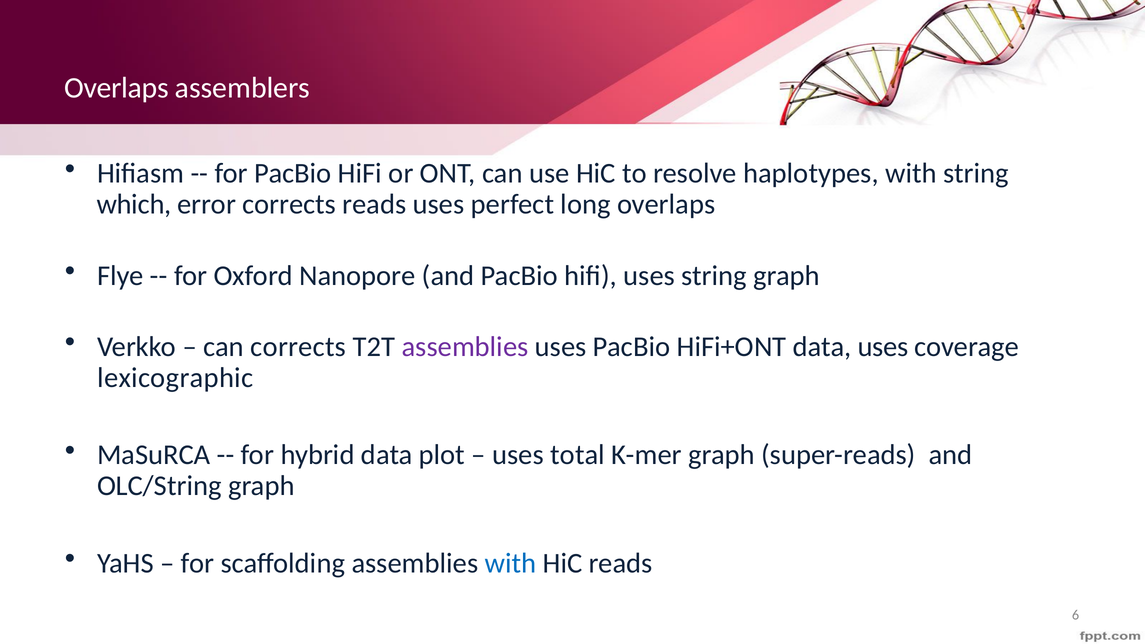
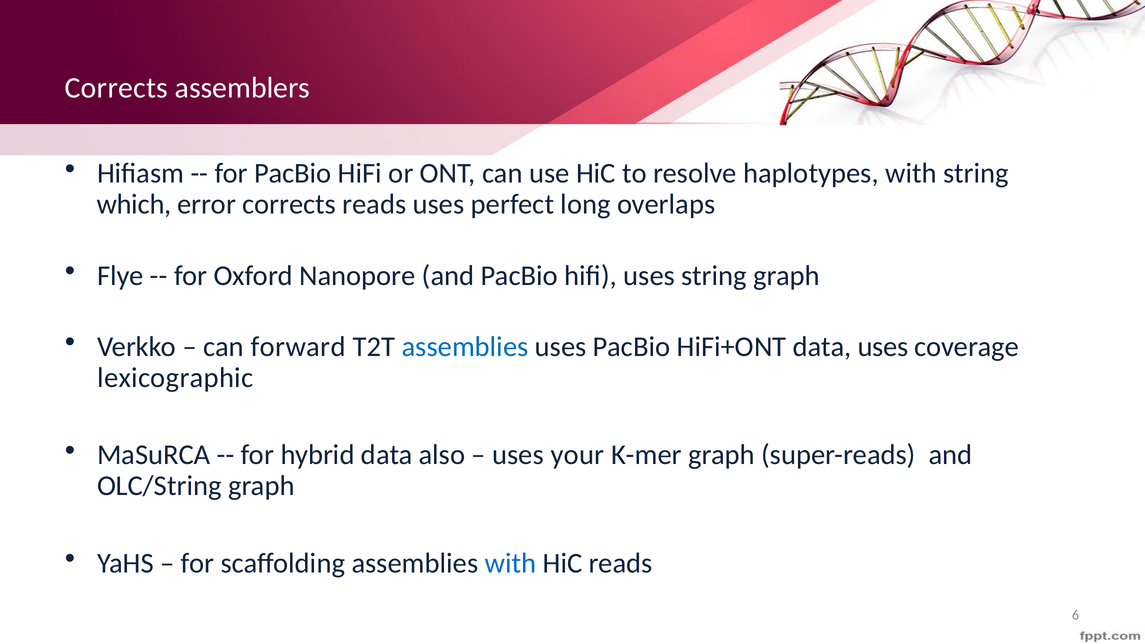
Overlaps: Overlaps -> Corrects (116, 88)
can corrects: corrects -> forward (298, 347)
assemblies colour: purple -> blue (465, 347)
plot: plot -> also (442, 455)
total: total -> your (577, 455)
